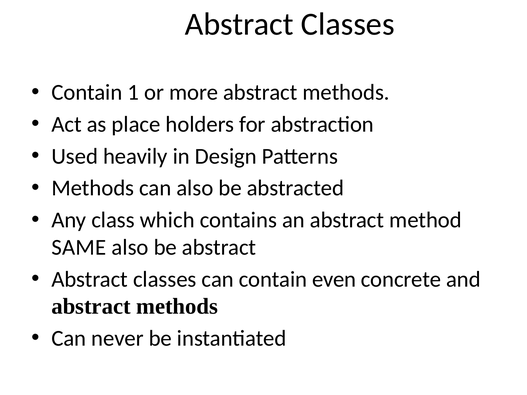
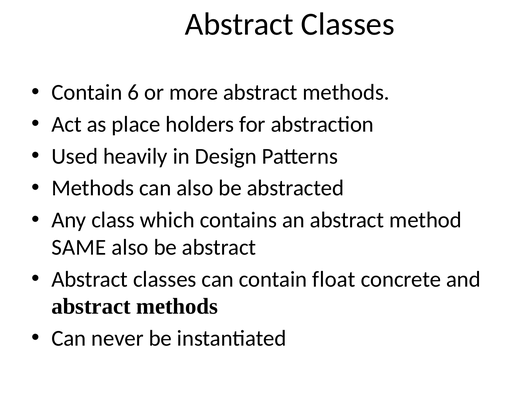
1: 1 -> 6 (133, 92)
even: even -> float (334, 279)
